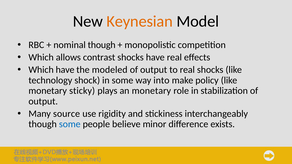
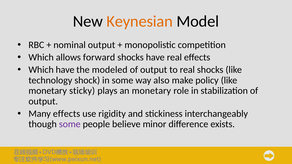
nominal though: though -> output (102, 45)
contrast: contrast -> forward (99, 57)
into: into -> also (161, 80)
Many source: source -> effects (67, 114)
some colour: blue -> purple (70, 124)
